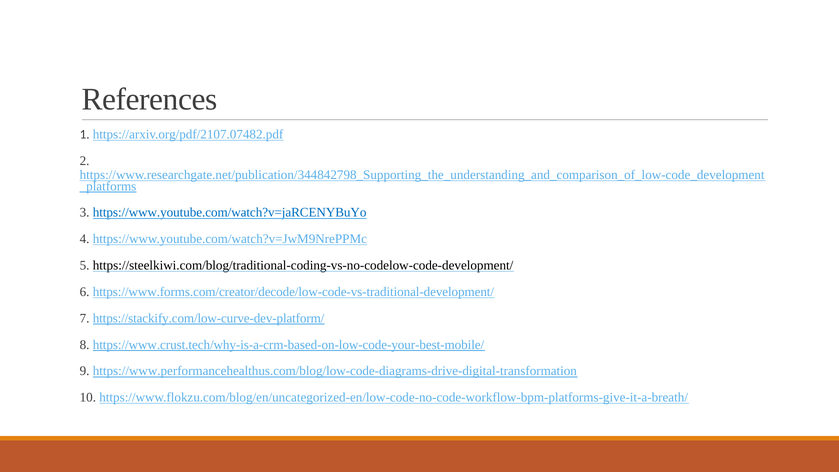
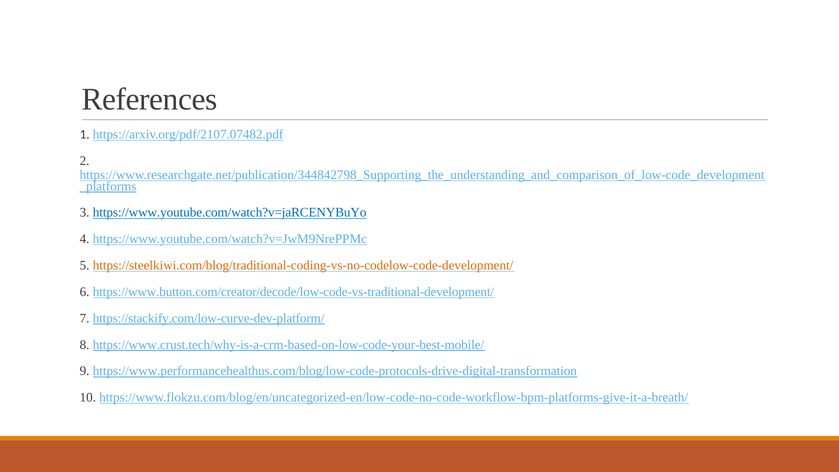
https://steelkiwi.com/blog/traditional-coding-vs-no-codelow-code-development/ colour: black -> orange (303, 265)
https://www.forms.com/creator/decode/low-code-vs-traditional-development/: https://www.forms.com/creator/decode/low-code-vs-traditional-development/ -> https://www.button.com/creator/decode/low-code-vs-traditional-development/ (293, 292)
https://www.performancehealthus.com/blog/low-code-diagrams-drive-digital-transformation: https://www.performancehealthus.com/blog/low-code-diagrams-drive-digital-transformation -> https://www.performancehealthus.com/blog/low-code-protocols-drive-digital-transformation (335, 371)
